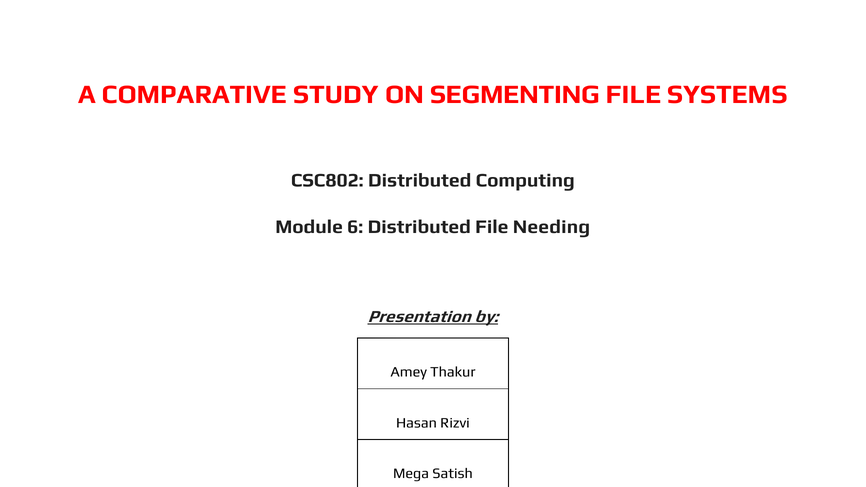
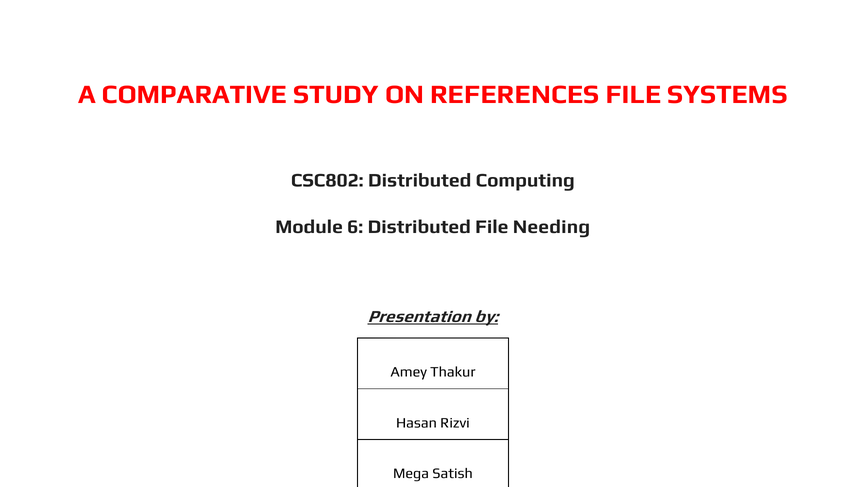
SEGMENTING: SEGMENTING -> REFERENCES (515, 94)
